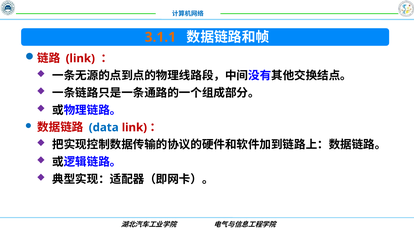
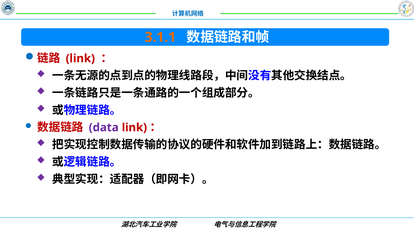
data colour: blue -> purple (104, 127)
